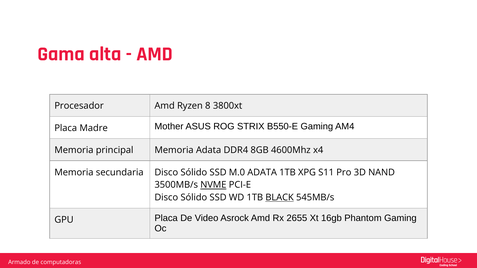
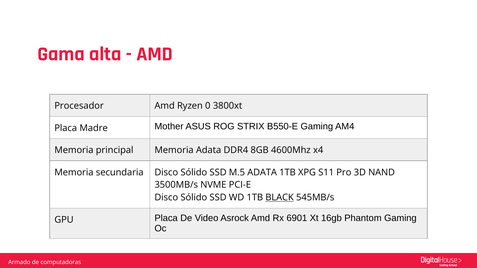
8: 8 -> 0 (208, 106)
M.0: M.0 -> M.5 (237, 173)
NVME underline: present -> none (213, 185)
2655: 2655 -> 6901 (297, 218)
